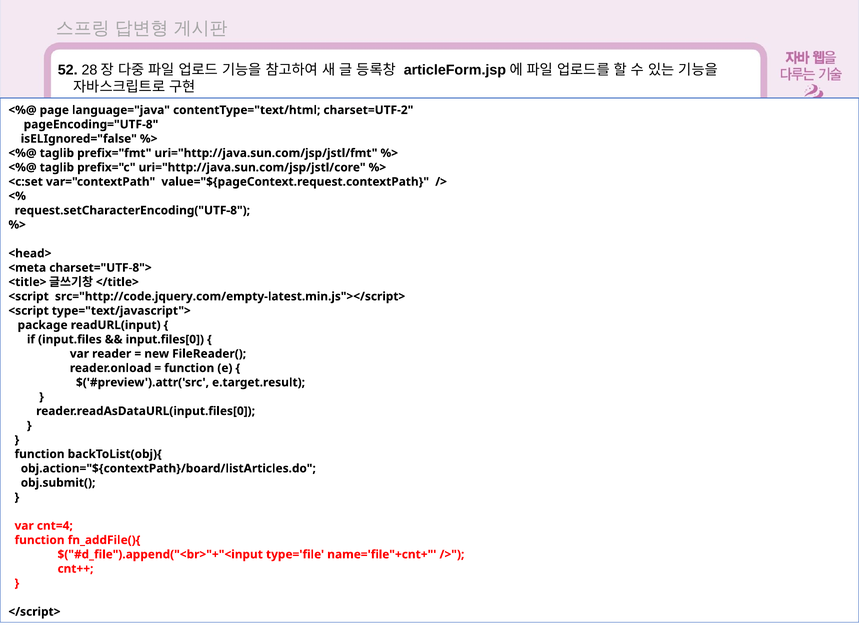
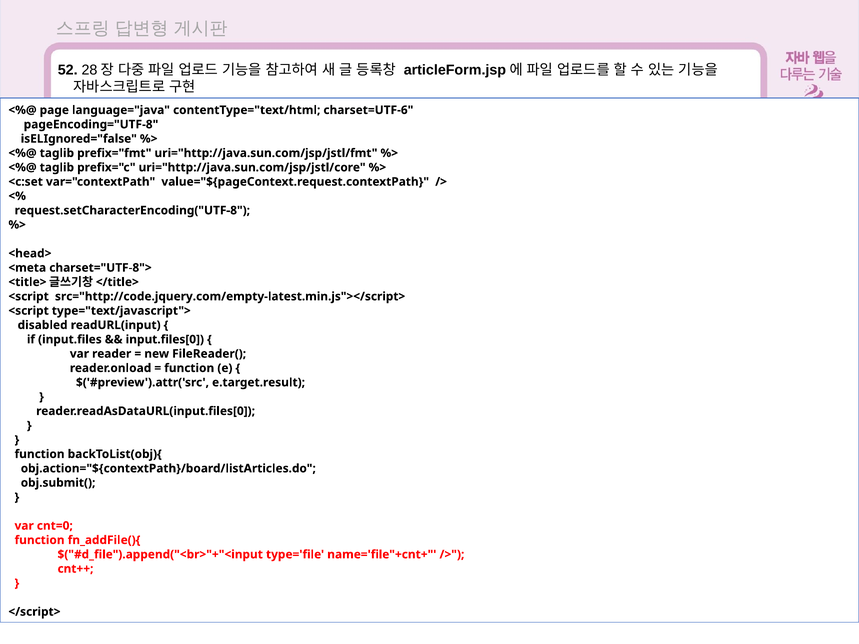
charset=UTF-2: charset=UTF-2 -> charset=UTF-6 (368, 110)
package: package -> disabled (43, 325)
cnt=4: cnt=4 -> cnt=0 (55, 526)
